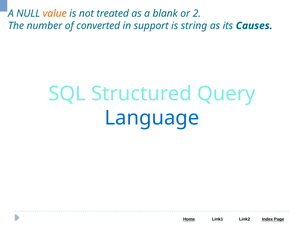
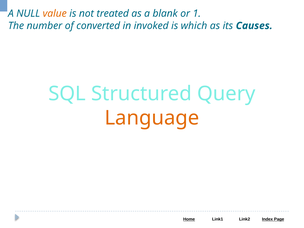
2: 2 -> 1 (197, 14)
support: support -> invoked (151, 26)
string: string -> which (194, 26)
Language colour: blue -> orange (152, 118)
